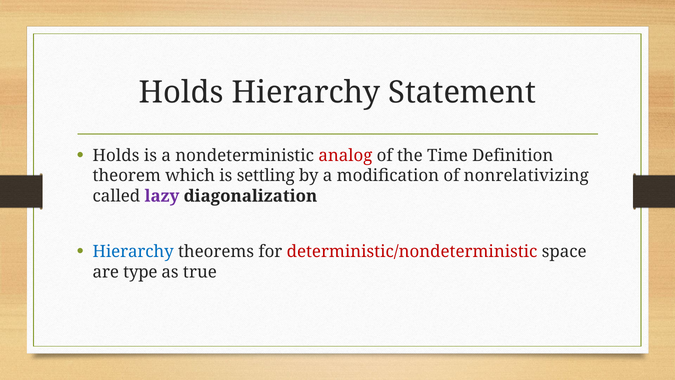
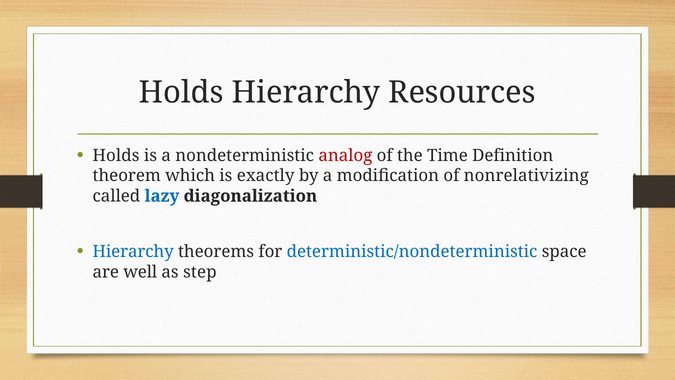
Statement: Statement -> Resources (462, 93)
settling: settling -> exactly (266, 176)
lazy colour: purple -> blue (162, 196)
deterministic/nondeterministic colour: red -> blue (412, 252)
type: type -> well (140, 272)
true: true -> step (200, 272)
